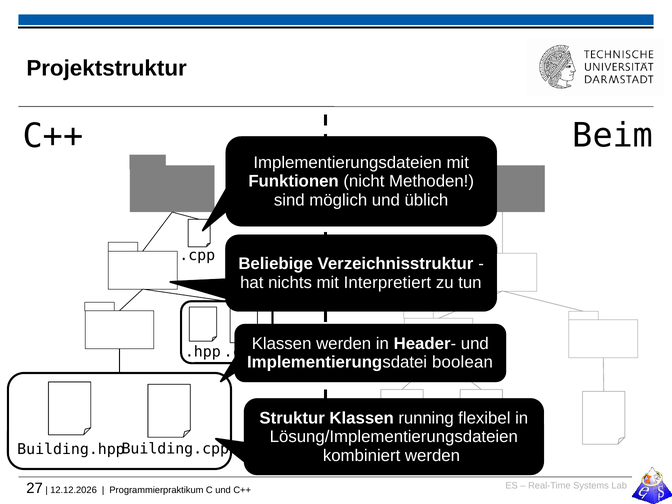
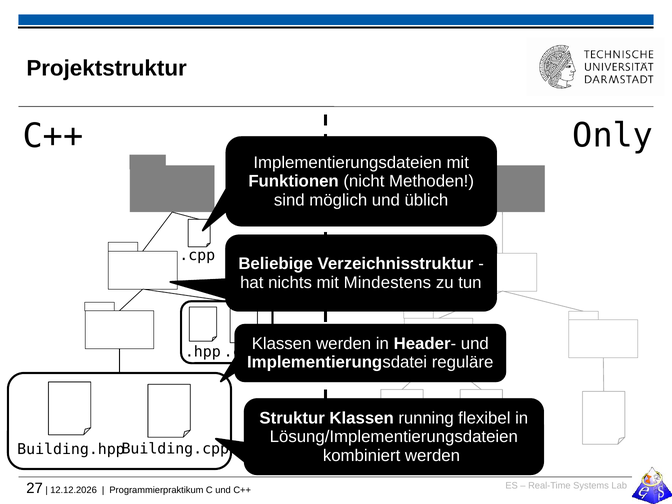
Beim: Beim -> Only (613, 136)
Interpretiert: Interpretiert -> Mindestens (387, 283)
boolean: boolean -> reguläre (463, 362)
